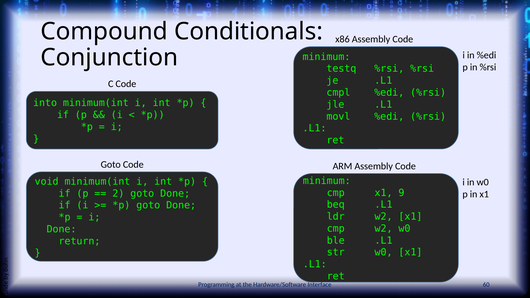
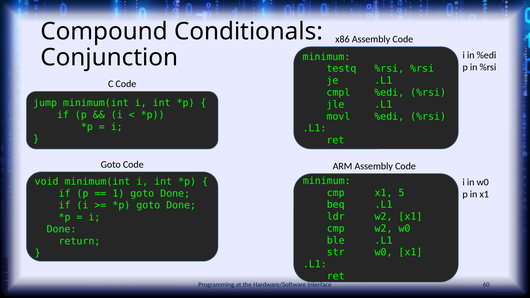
into: into -> jump (45, 103)
9: 9 -> 5 (401, 193)
2: 2 -> 1 (118, 193)
